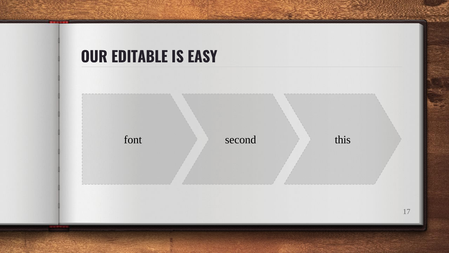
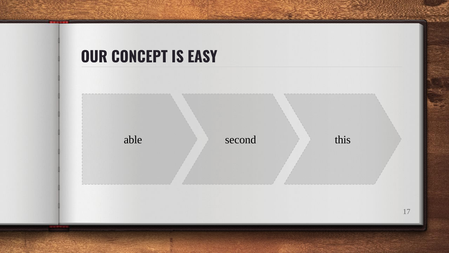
EDITABLE: EDITABLE -> CONCEPT (139, 57)
font: font -> able (133, 140)
